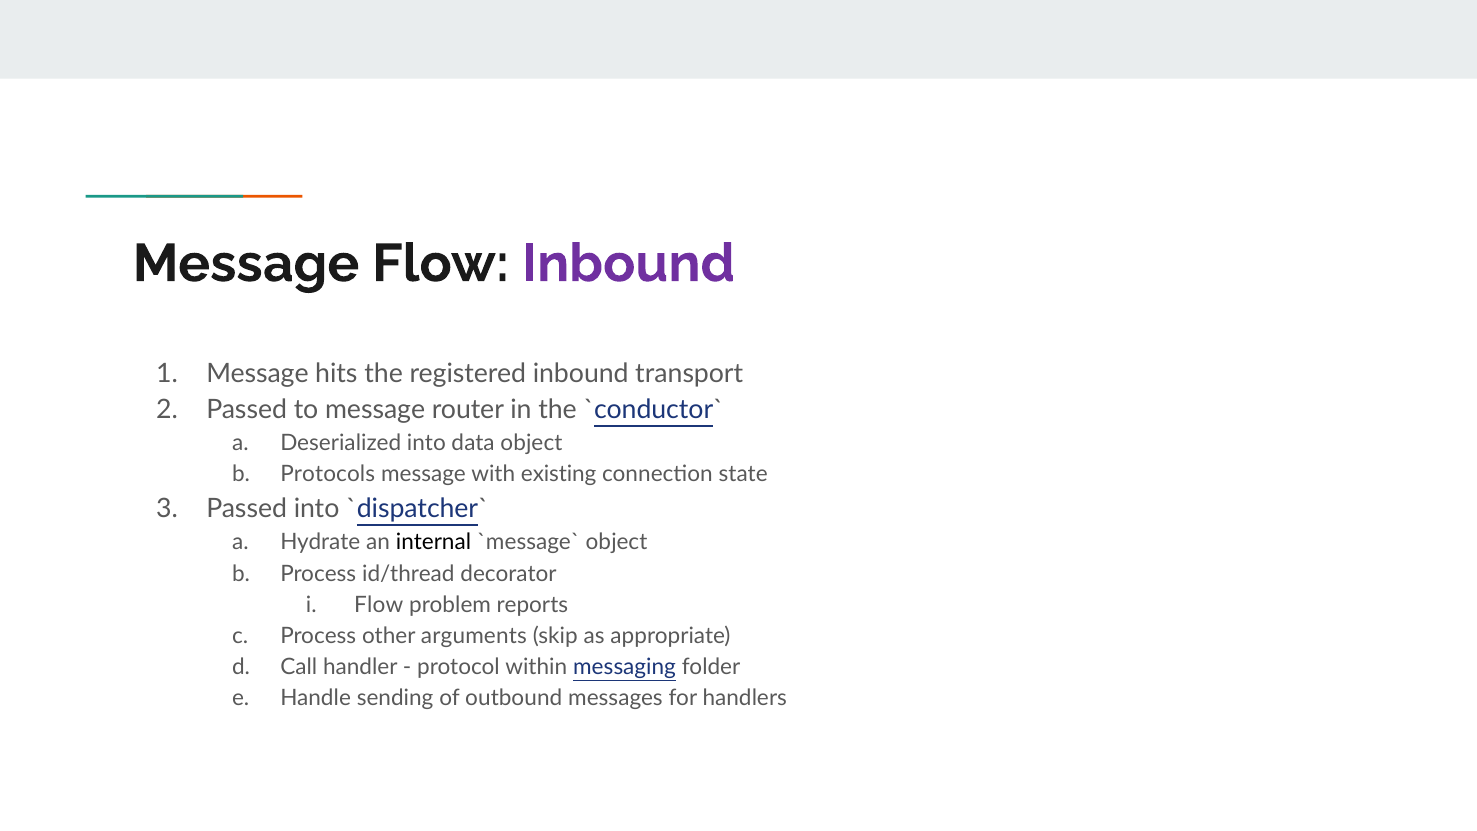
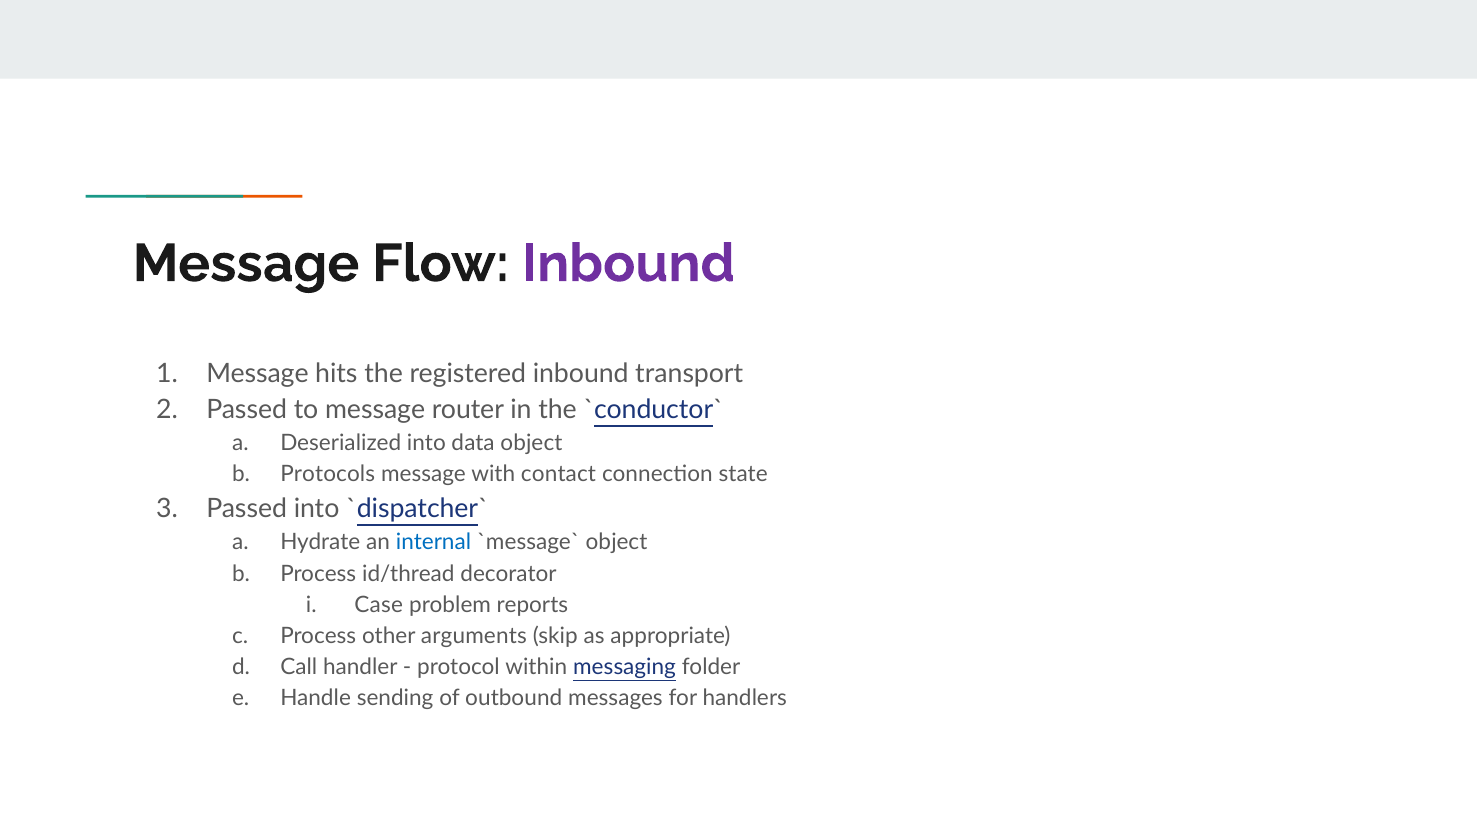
existing: existing -> contact (559, 474)
internal colour: black -> blue (433, 542)
Flow: Flow -> Case (379, 605)
